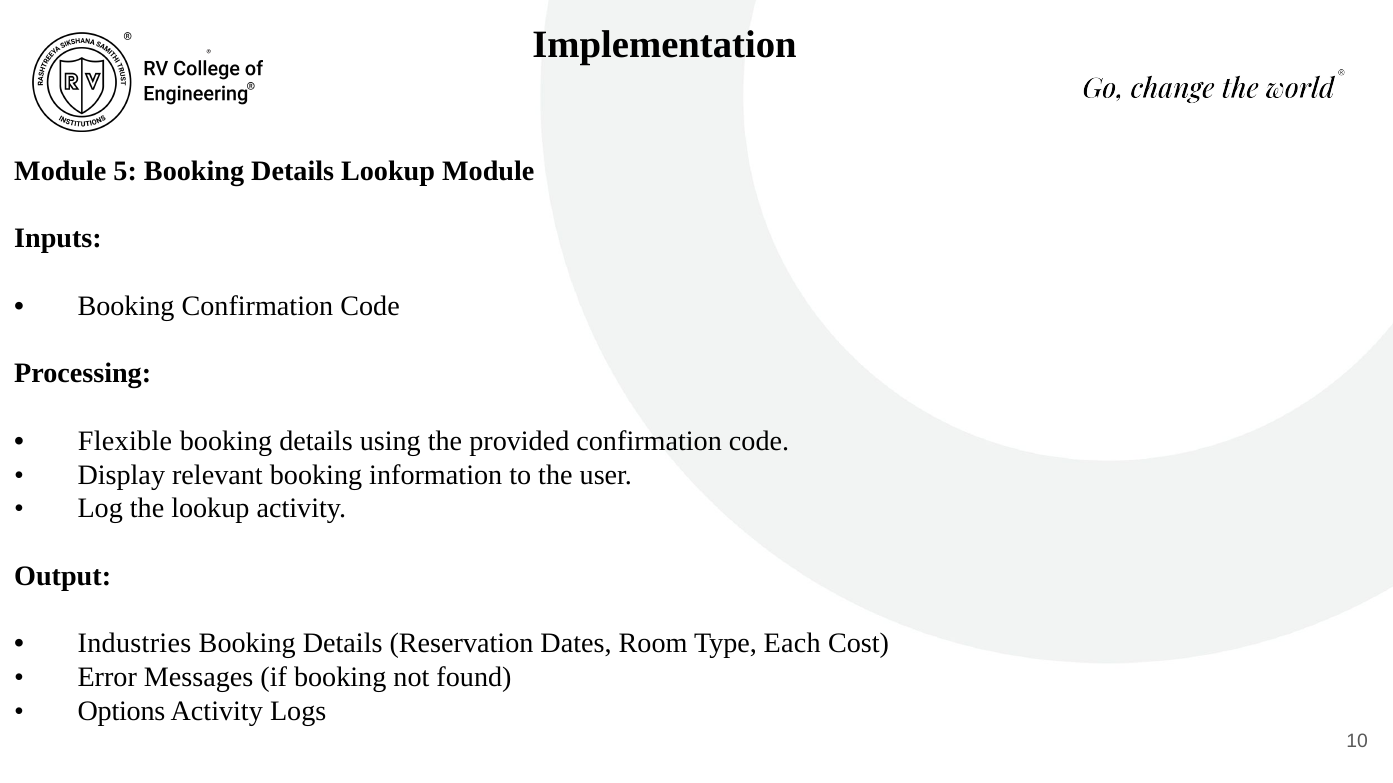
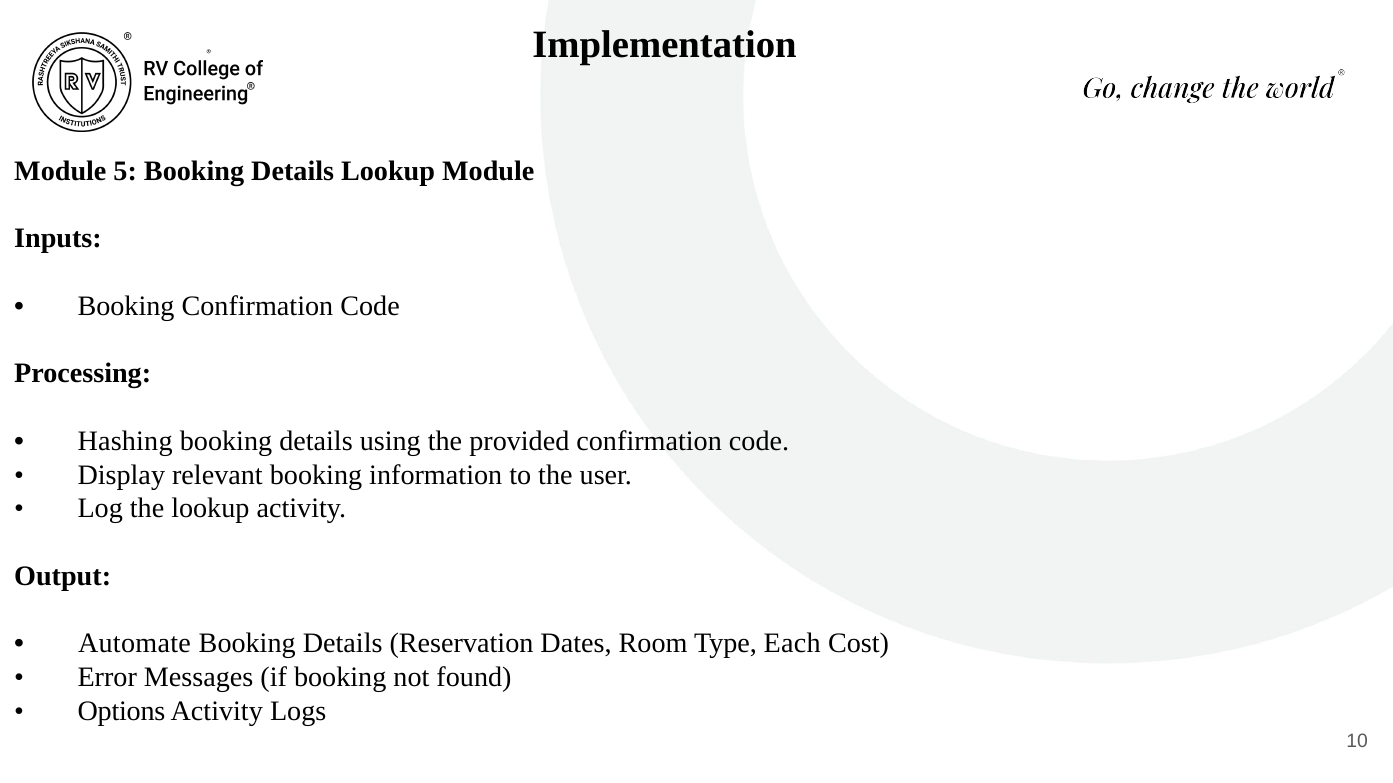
Flexible: Flexible -> Hashing (125, 441)
Industries: Industries -> Automate (134, 644)
